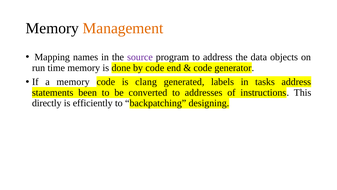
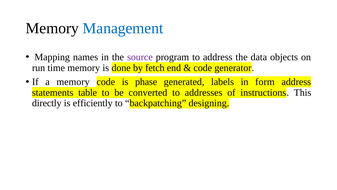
Management colour: orange -> blue (123, 28)
by code: code -> fetch (155, 68)
clang: clang -> phase (146, 82)
tasks: tasks -> form (265, 82)
been: been -> table (88, 92)
